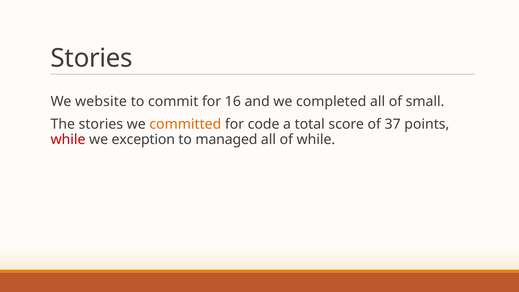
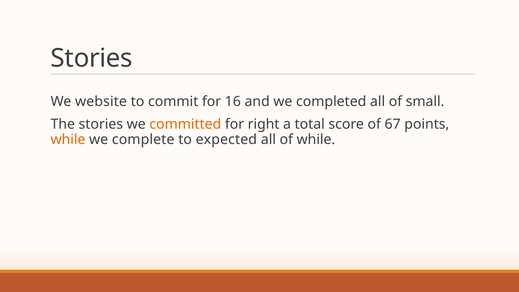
code: code -> right (264, 124)
37: 37 -> 67 (393, 124)
while colour: red -> orange (68, 139)
exception: exception -> complete (143, 139)
managed: managed -> expected (226, 139)
